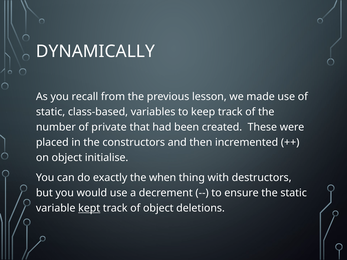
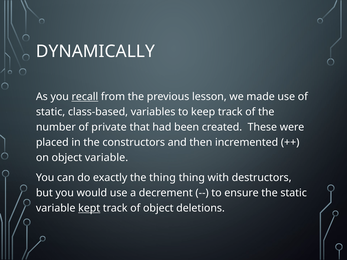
recall underline: none -> present (85, 97)
object initialise: initialise -> variable (107, 158)
the when: when -> thing (162, 178)
